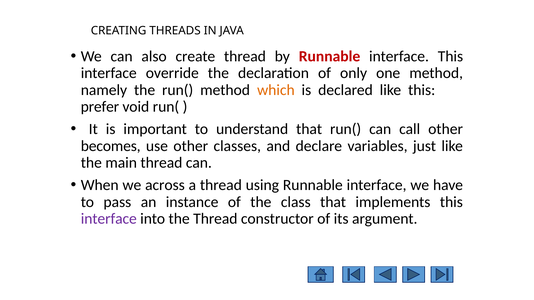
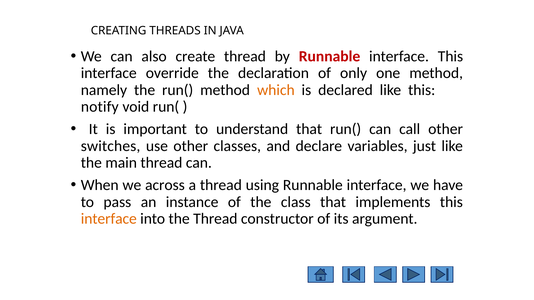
prefer: prefer -> notify (100, 107)
becomes: becomes -> switches (111, 146)
interface colour: purple -> orange (109, 219)
